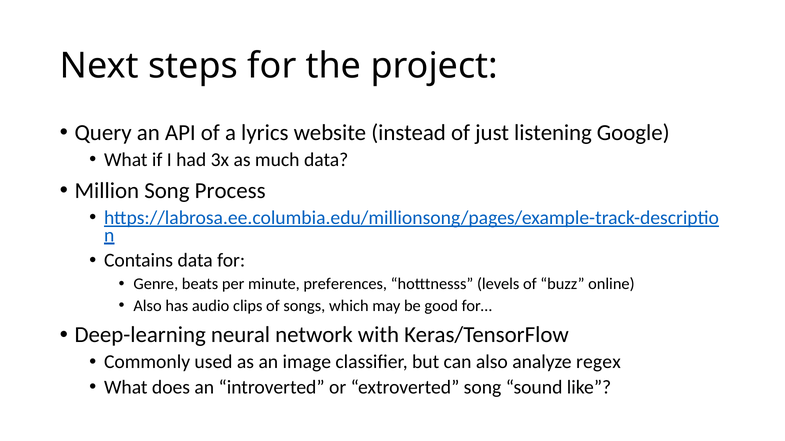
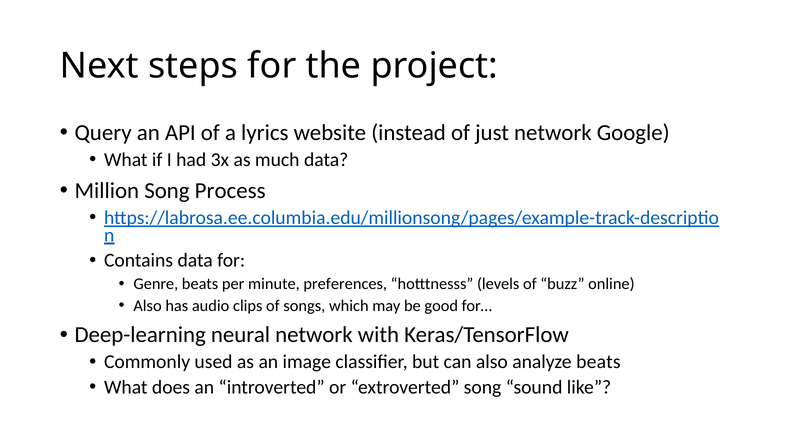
just listening: listening -> network (553, 133)
analyze regex: regex -> beats (598, 362)
